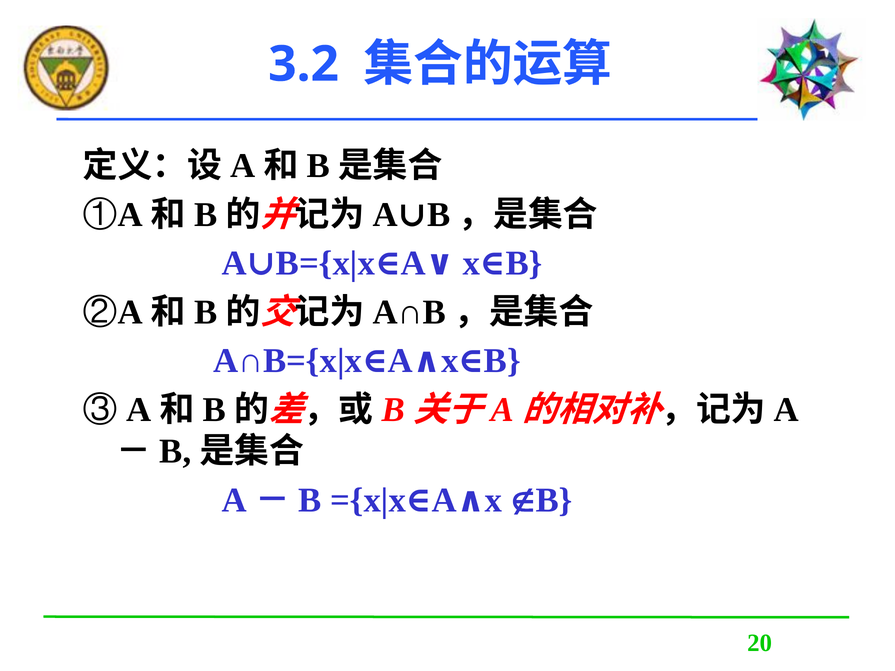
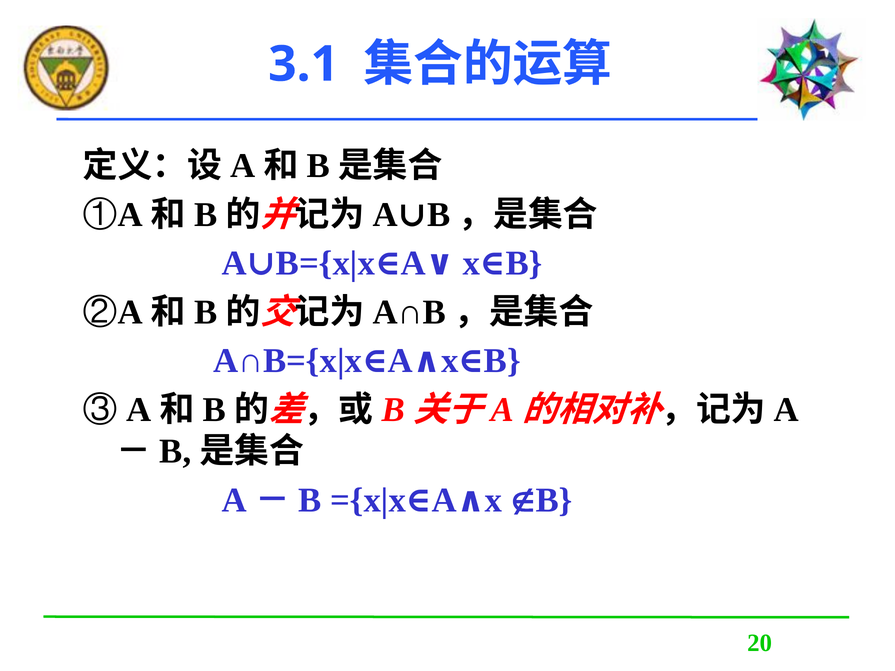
3.2: 3.2 -> 3.1 (304, 64)
